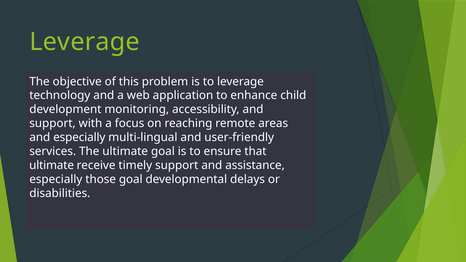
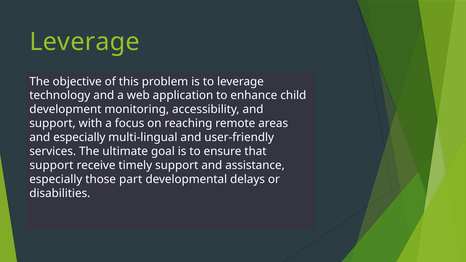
ultimate: ultimate -> support (51, 165)
those goal: goal -> part (131, 179)
